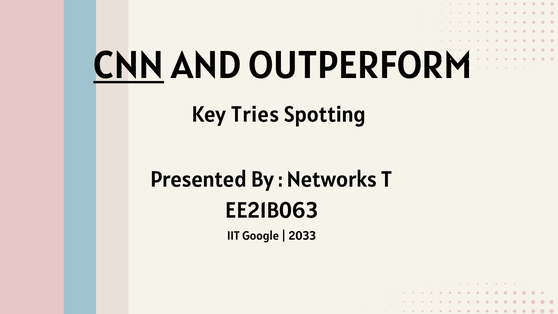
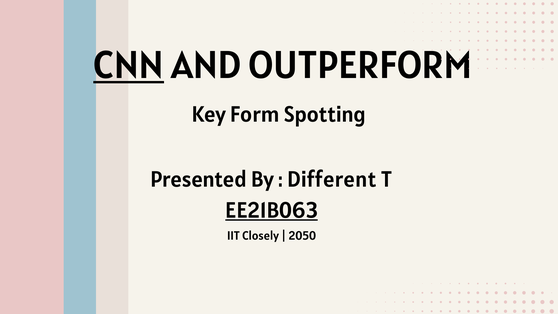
Tries: Tries -> Form (255, 114)
Networks: Networks -> Different (332, 179)
EE21B063 underline: none -> present (272, 210)
Google: Google -> Closely (261, 236)
2033: 2033 -> 2050 (302, 236)
